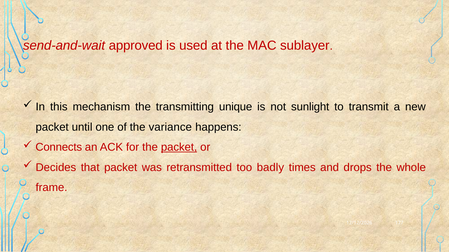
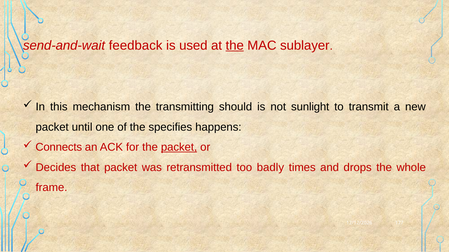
approved: approved -> feedback (136, 46)
the underline: none -> present (235, 46)
unique: unique -> should (236, 107)
variance: variance -> specifies (170, 127)
